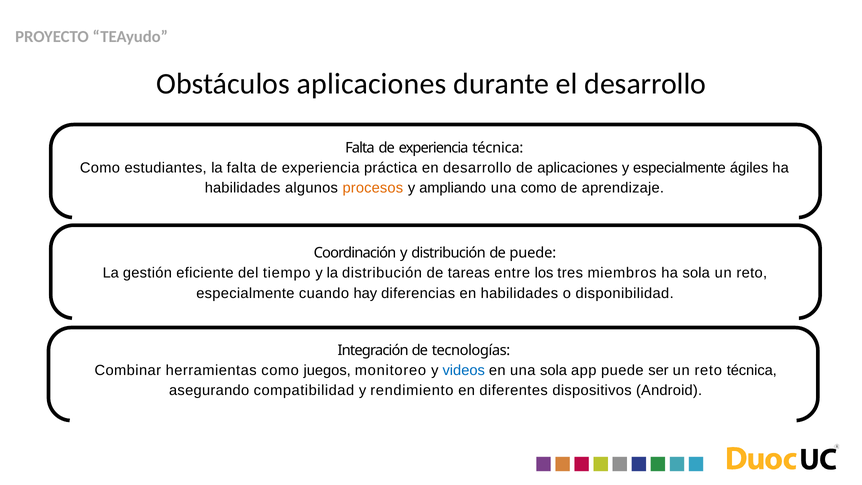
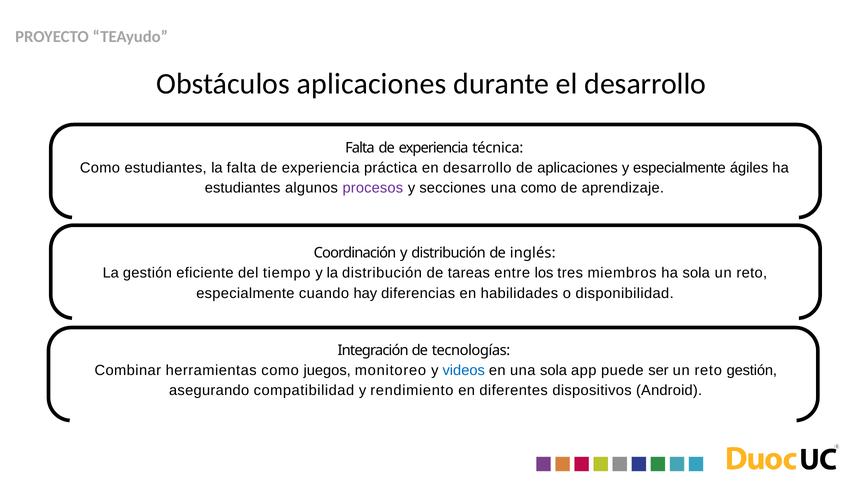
habilidades: habilidades -> estudiantes (243, 188)
procesos colour: orange -> purple (373, 188)
ampliando: ampliando -> secciones (453, 188)
de puede: puede -> inglés (533, 253)
reto técnica: técnica -> gestión (752, 370)
